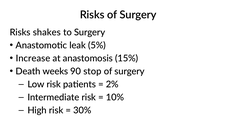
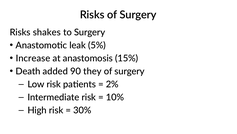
weeks: weeks -> added (55, 71)
stop: stop -> they (92, 71)
